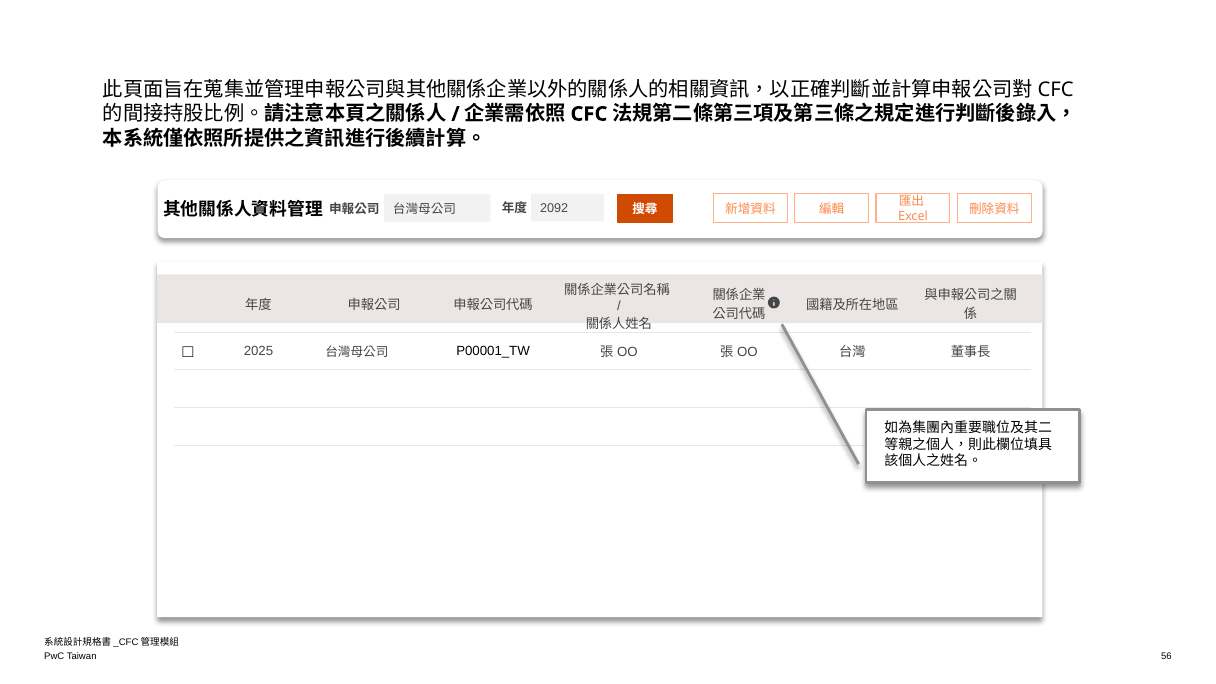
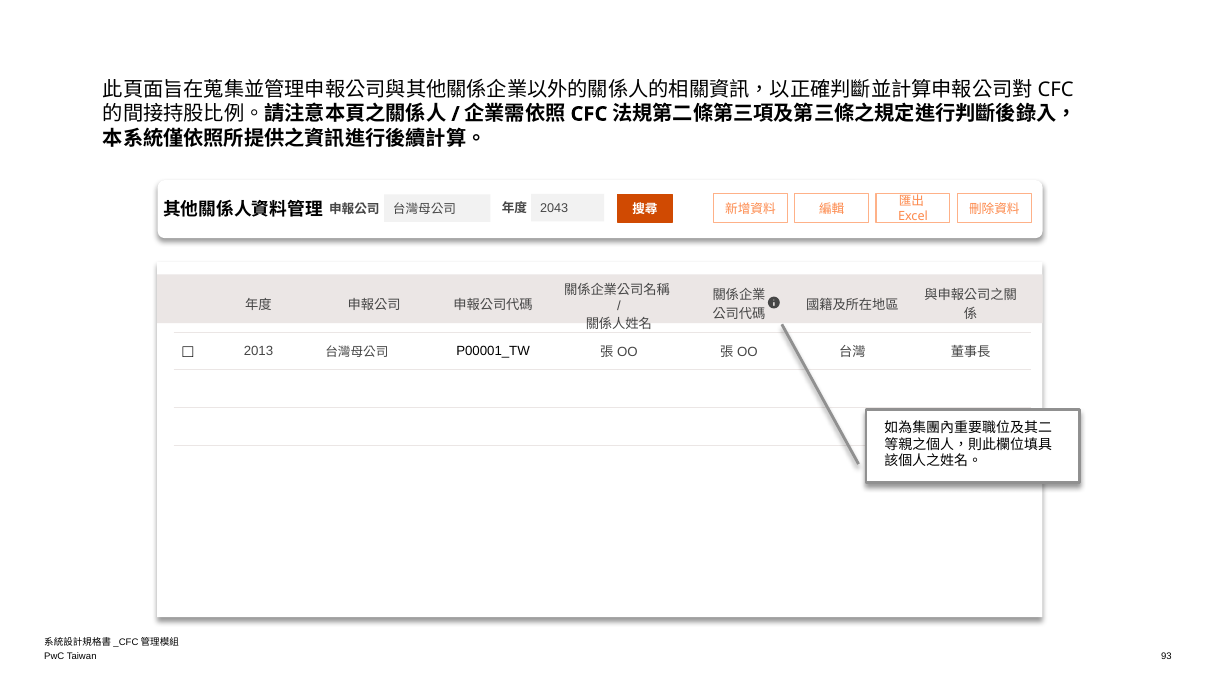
2092: 2092 -> 2043 (554, 208)
2025: 2025 -> 2013 (258, 351)
56: 56 -> 93 (1166, 656)
